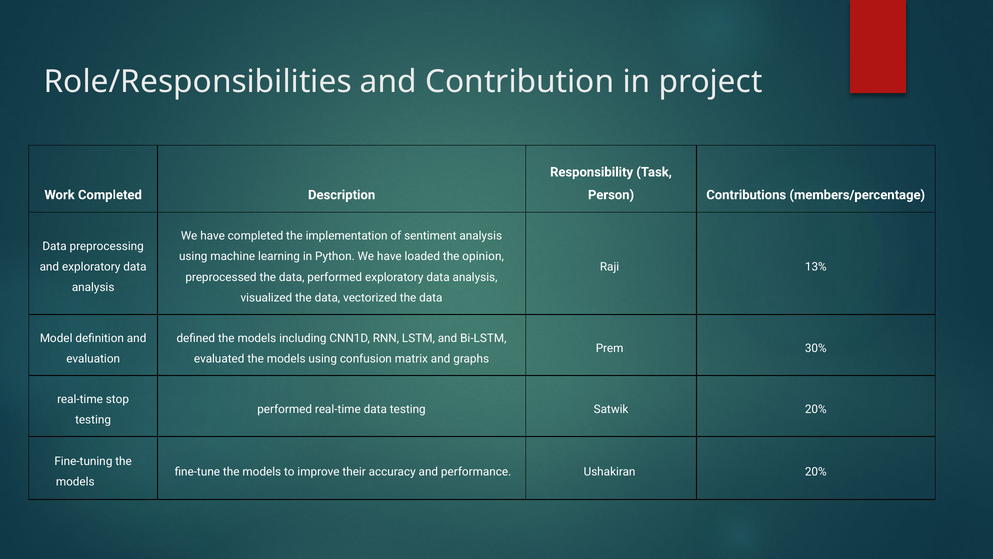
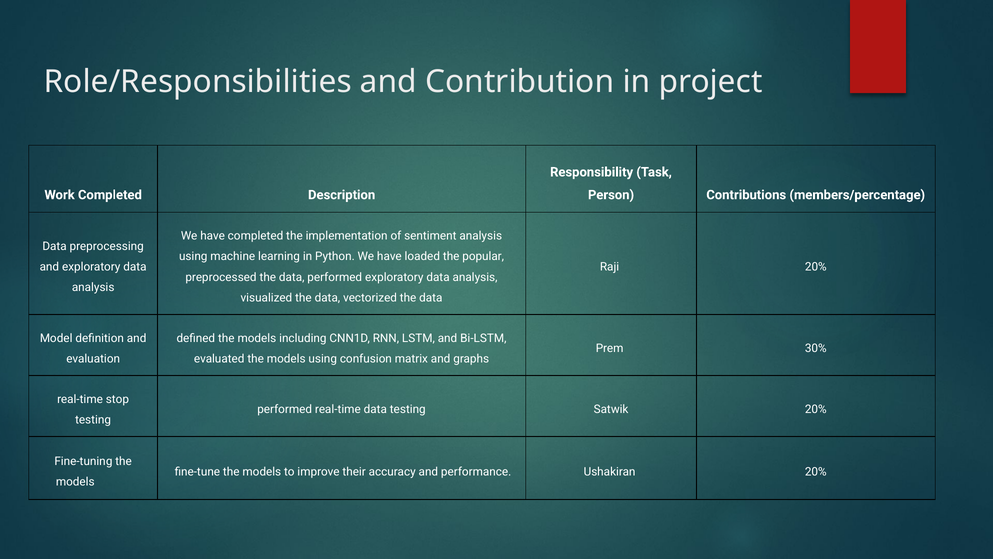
opinion: opinion -> popular (483, 256)
Raji 13%: 13% -> 20% (816, 267)
